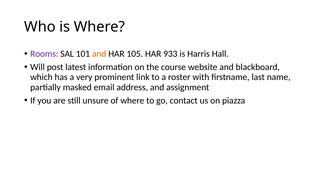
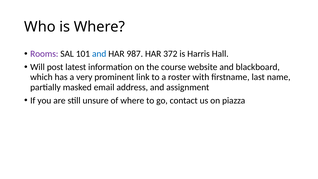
and colour: orange -> blue (99, 54)
105: 105 -> 987 (135, 54)
933: 933 -> 372 (170, 54)
